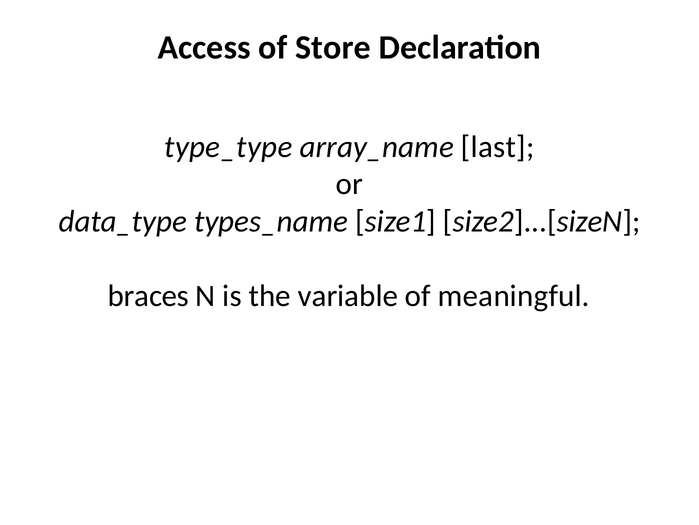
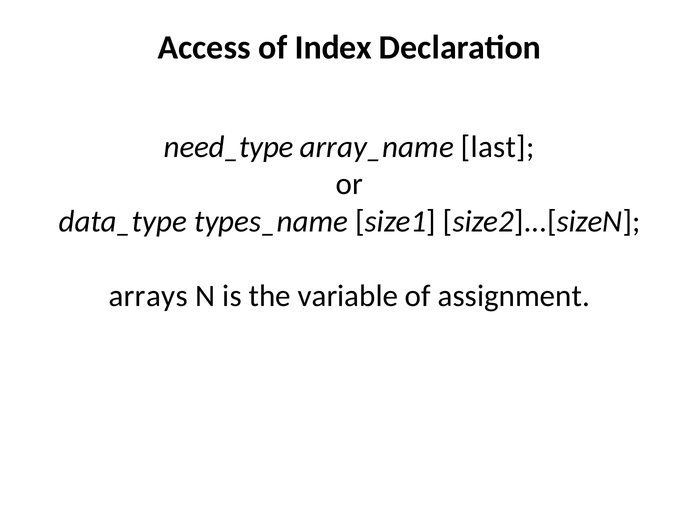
Store: Store -> Index (333, 47)
type_type: type_type -> need_type (229, 147)
braces: braces -> arrays (148, 296)
meaningful: meaningful -> assignment (514, 296)
